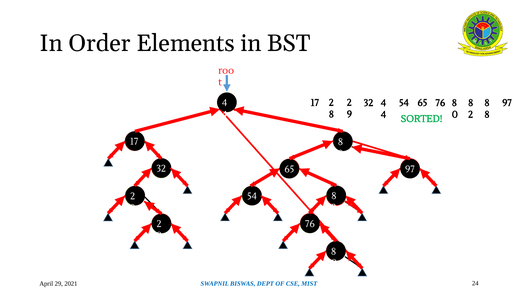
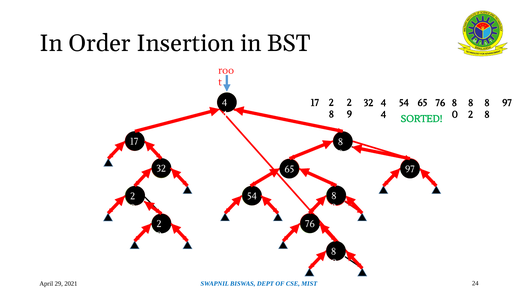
Elements: Elements -> Insertion (185, 44)
